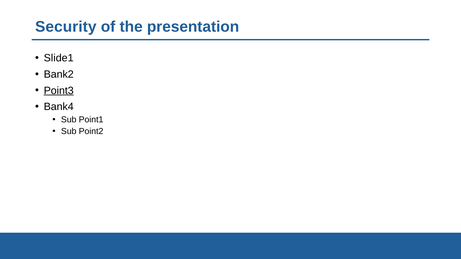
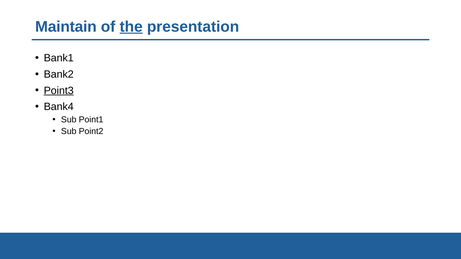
Security: Security -> Maintain (66, 27)
the underline: none -> present (131, 27)
Slide1: Slide1 -> Bank1 (59, 58)
